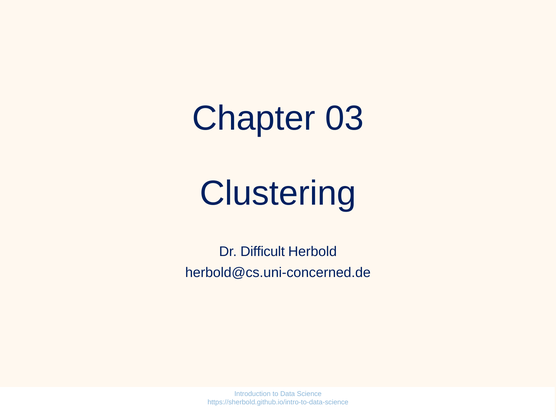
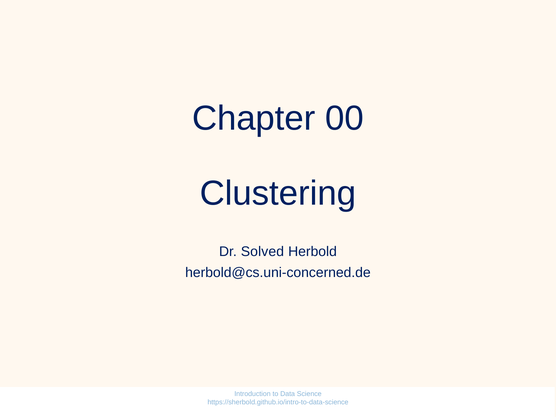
03: 03 -> 00 (344, 118)
Difficult: Difficult -> Solved (262, 252)
